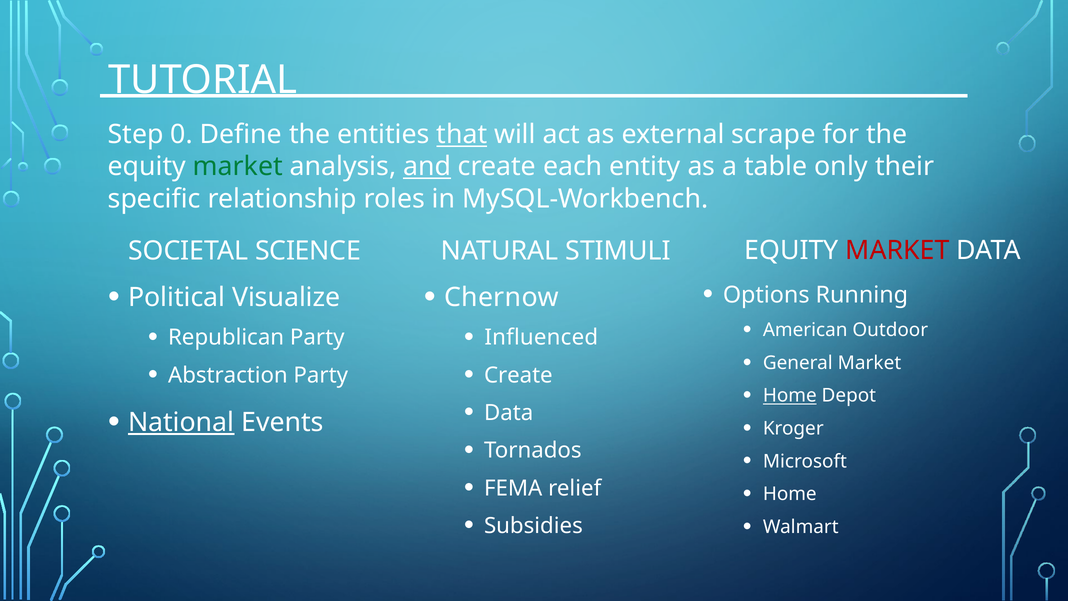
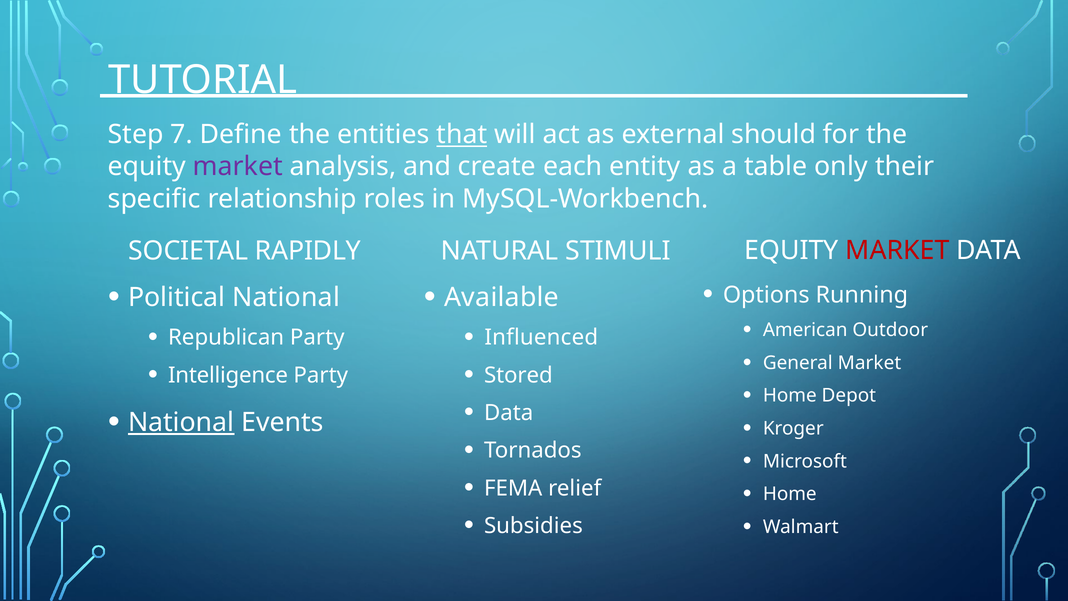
0: 0 -> 7 (182, 135)
scrape: scrape -> should (774, 135)
market colour: green -> purple (238, 167)
and underline: present -> none (427, 167)
SCIENCE: SCIENCE -> RAPIDLY (308, 251)
Political Visualize: Visualize -> National (286, 298)
Chernow: Chernow -> Available (502, 298)
Abstraction: Abstraction -> Intelligence (228, 375)
Create: Create -> Stored (518, 375)
Home underline: present -> none (790, 396)
